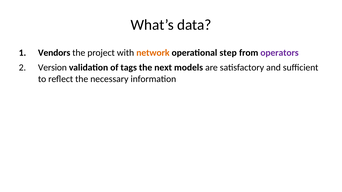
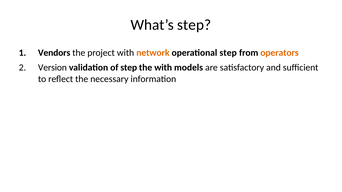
What’s data: data -> step (194, 25)
operators colour: purple -> orange (280, 53)
of tags: tags -> step (129, 68)
the next: next -> with (163, 68)
